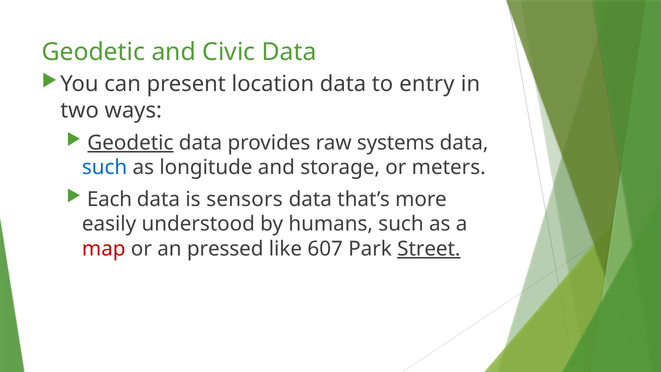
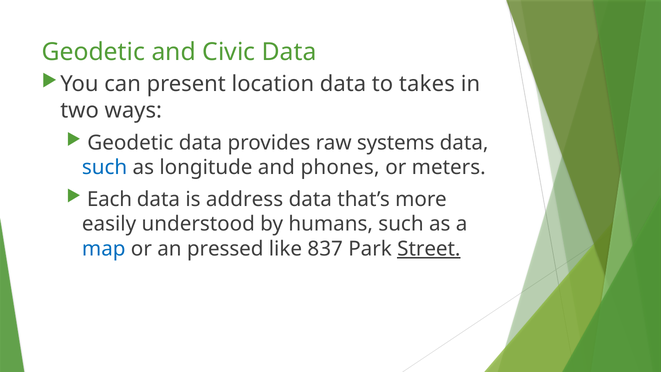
entry: entry -> takes (427, 84)
Geodetic underline: present -> none (130, 143)
storage: storage -> phones (340, 168)
sensors: sensors -> address (245, 199)
map colour: red -> blue (104, 249)
607: 607 -> 837 (325, 249)
